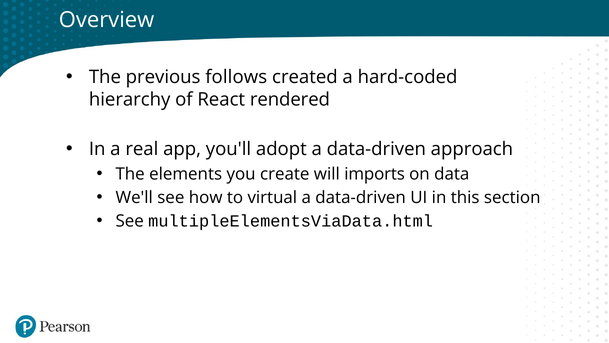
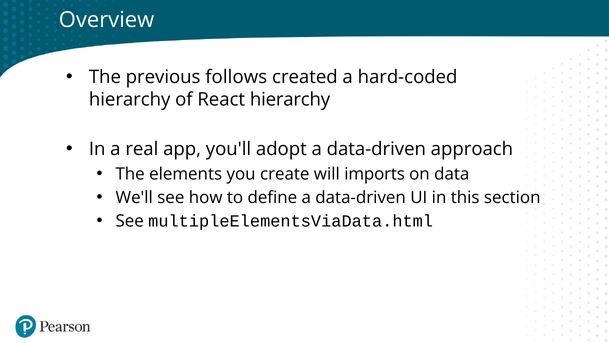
React rendered: rendered -> hierarchy (290, 99)
virtual: virtual -> define (272, 197)
